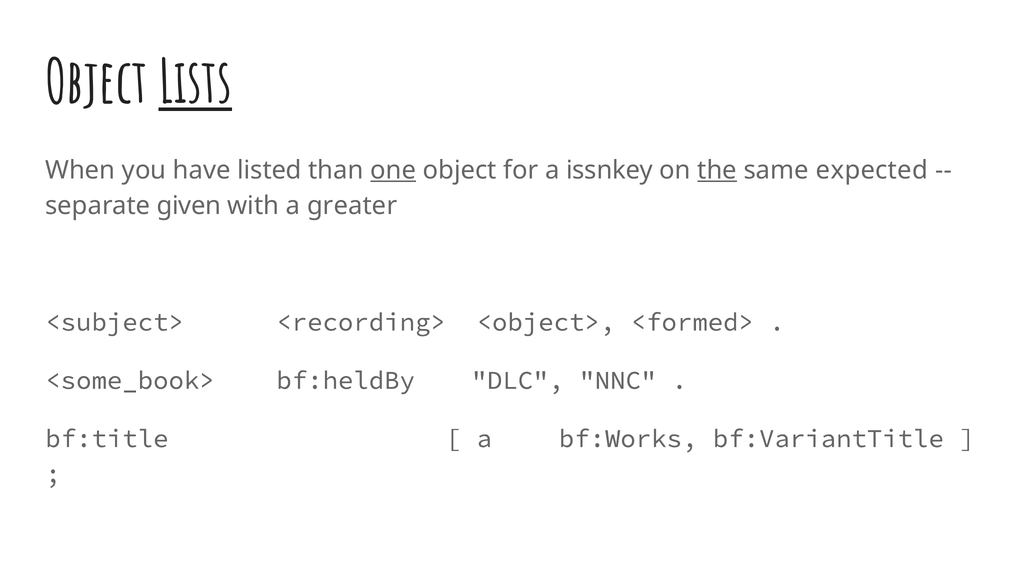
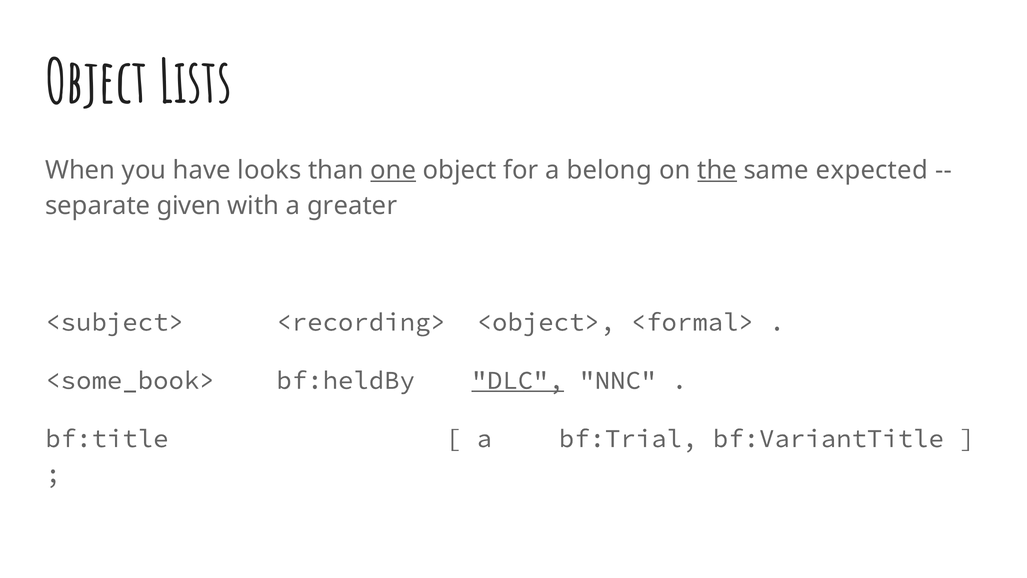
Lists underline: present -> none (195, 83)
listed: listed -> looks (270, 170)
issnkey: issnkey -> belong (609, 170)
<formed>: <formed> -> <formal> (692, 322)
DLC underline: none -> present (518, 380)
bf:Works: bf:Works -> bf:Trial (628, 438)
